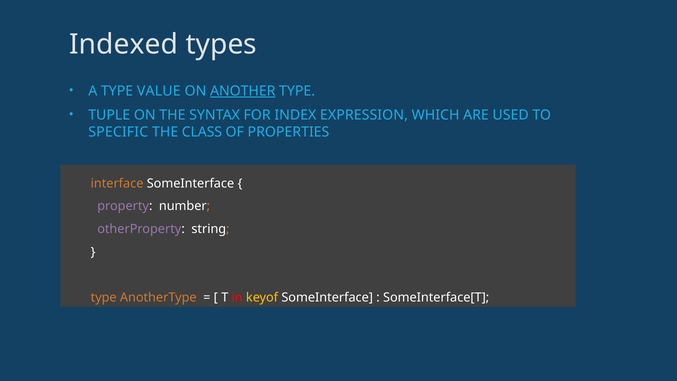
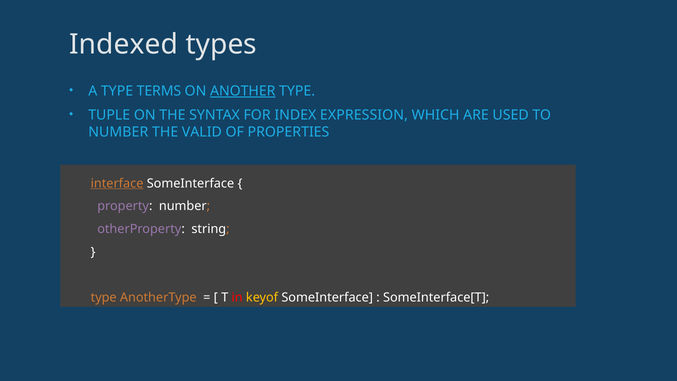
VALUE: VALUE -> TERMS (159, 91)
SPECIFIC: SPECIFIC -> NUMBER (118, 132)
CLASS: CLASS -> VALID (202, 132)
interface underline: none -> present (117, 183)
